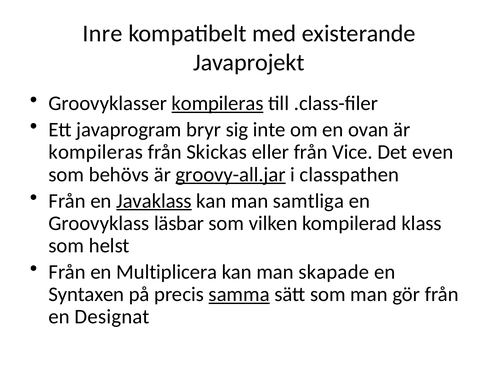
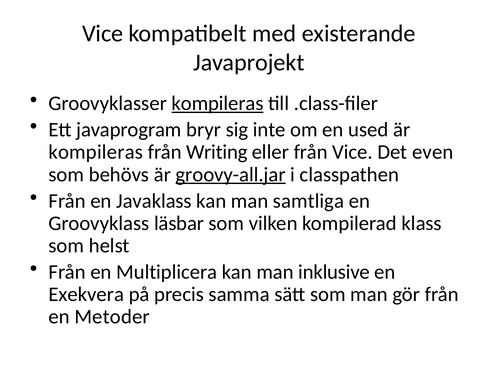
Inre: Inre -> Vice (103, 34)
ovan: ovan -> used (368, 130)
Skickas: Skickas -> Writing (217, 152)
Javaklass underline: present -> none (154, 201)
skapade: skapade -> inklusive (334, 272)
Syntaxen: Syntaxen -> Exekvera (86, 295)
samma underline: present -> none (239, 295)
Designat: Designat -> Metoder (112, 317)
